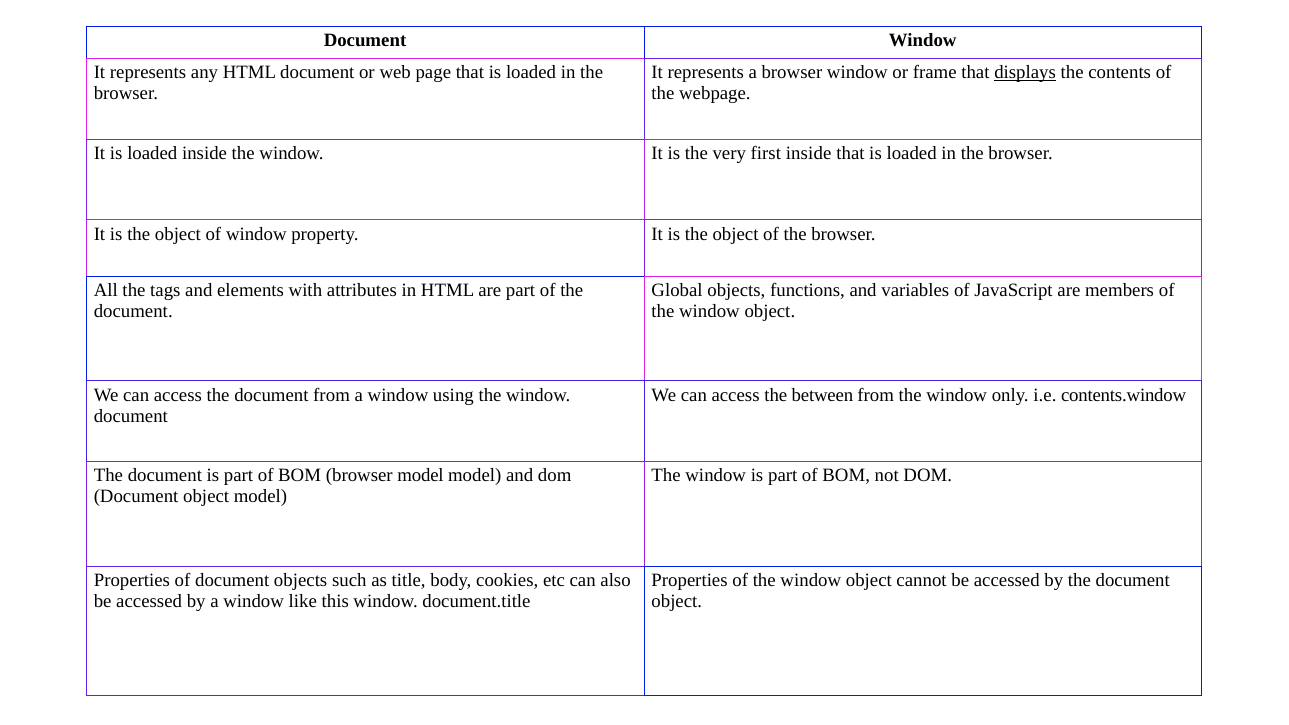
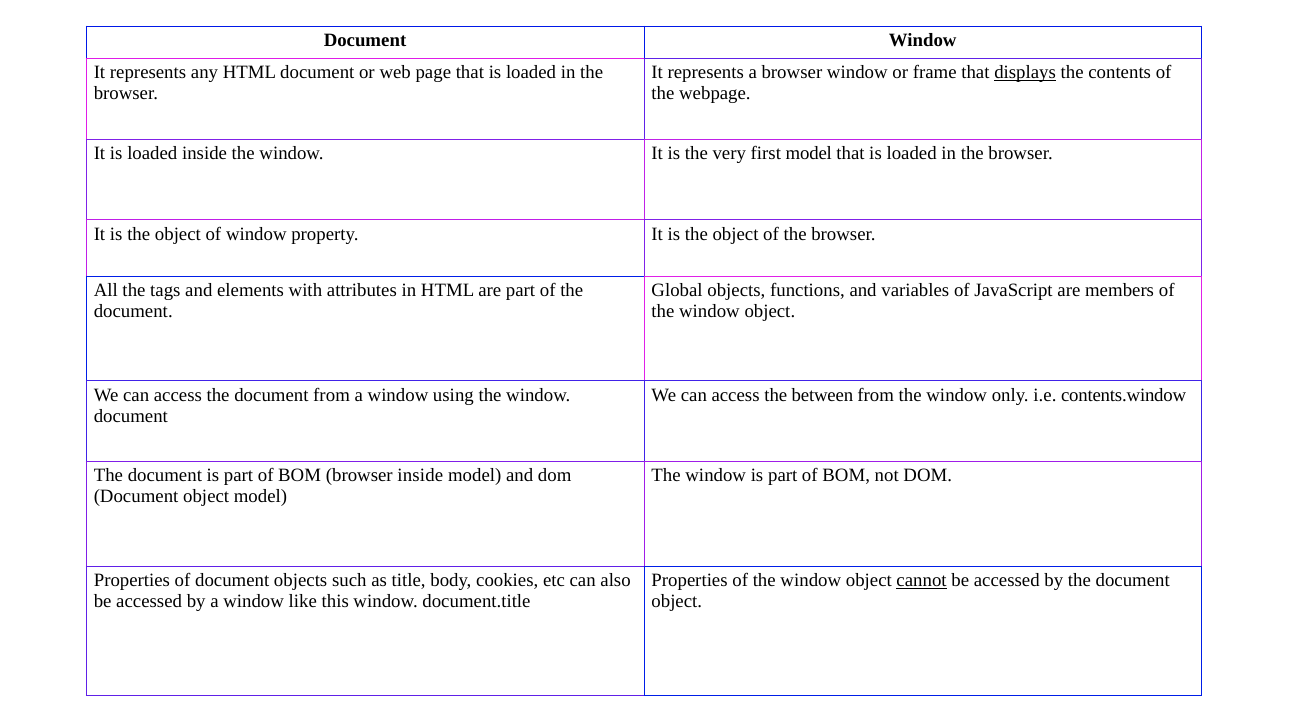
first inside: inside -> model (809, 153)
browser model: model -> inside (420, 476)
cannot underline: none -> present (922, 581)
